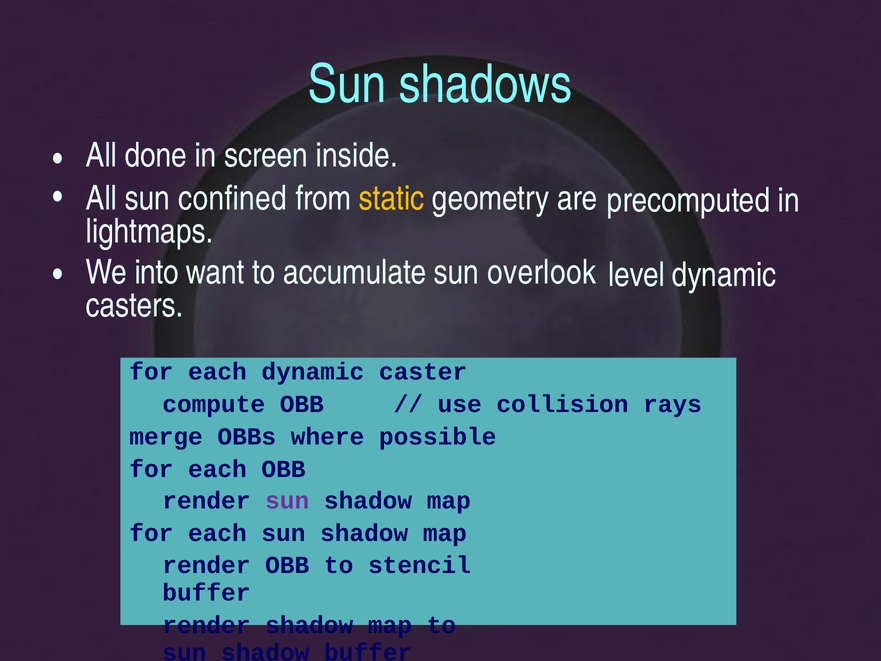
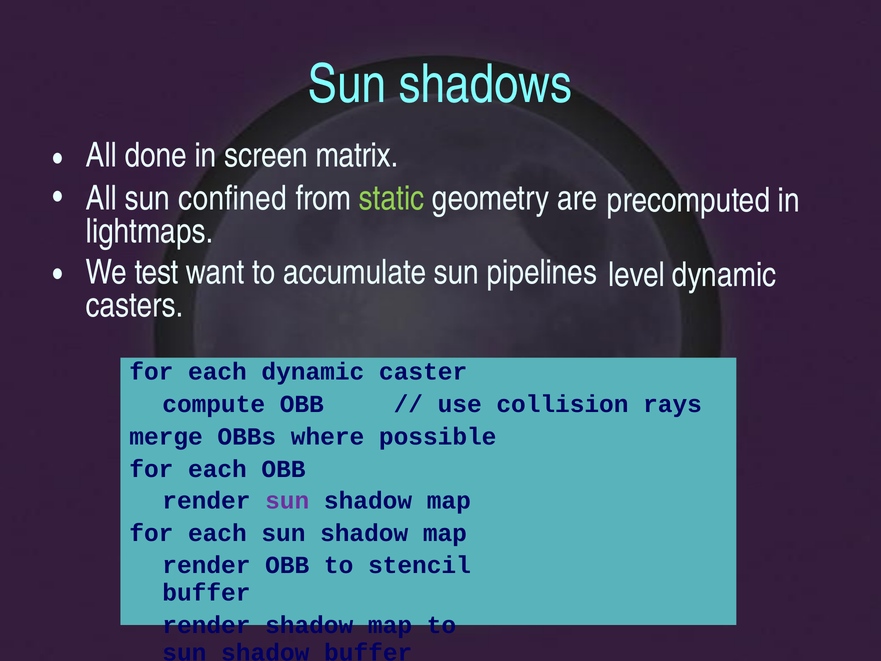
inside: inside -> matrix (357, 155)
static colour: yellow -> light green (392, 199)
into: into -> test (157, 273)
overlook: overlook -> pipelines (542, 273)
